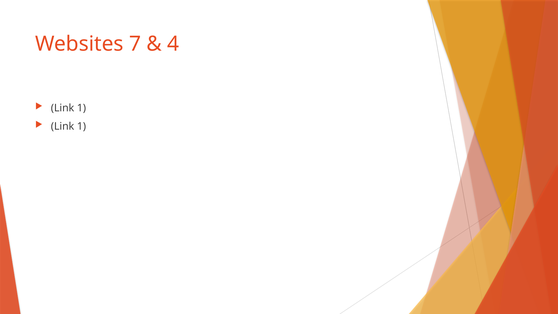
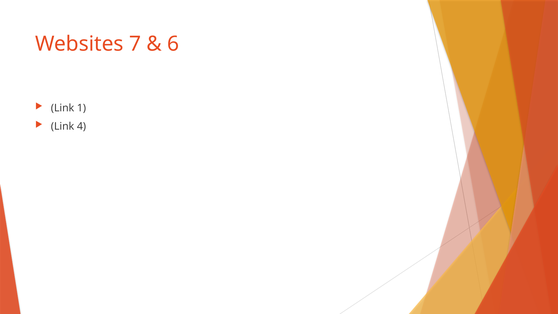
4: 4 -> 6 (173, 44)
1: 1 -> 4 (81, 126)
